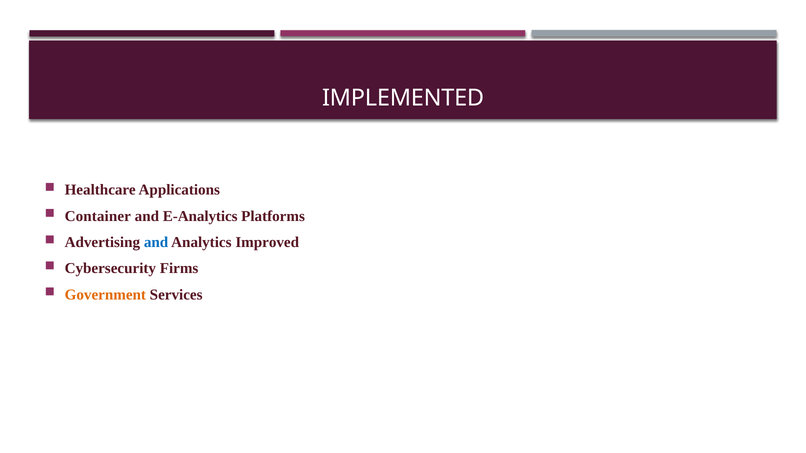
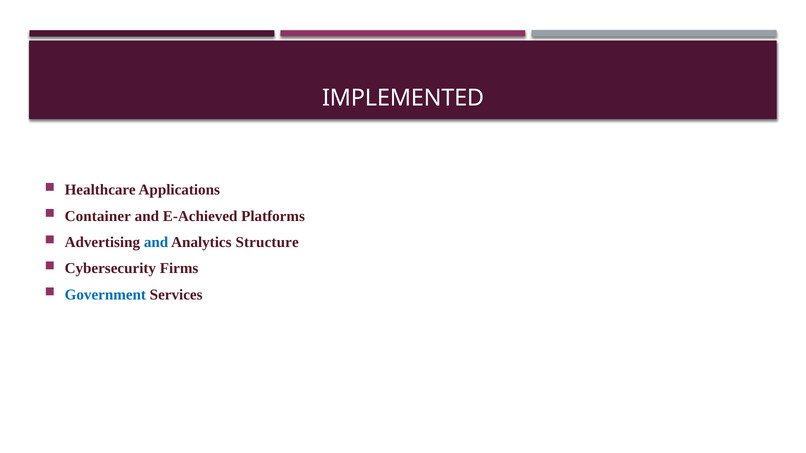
E-Analytics: E-Analytics -> E-Achieved (200, 216)
Improved: Improved -> Structure (267, 242)
Government colour: orange -> blue (105, 295)
